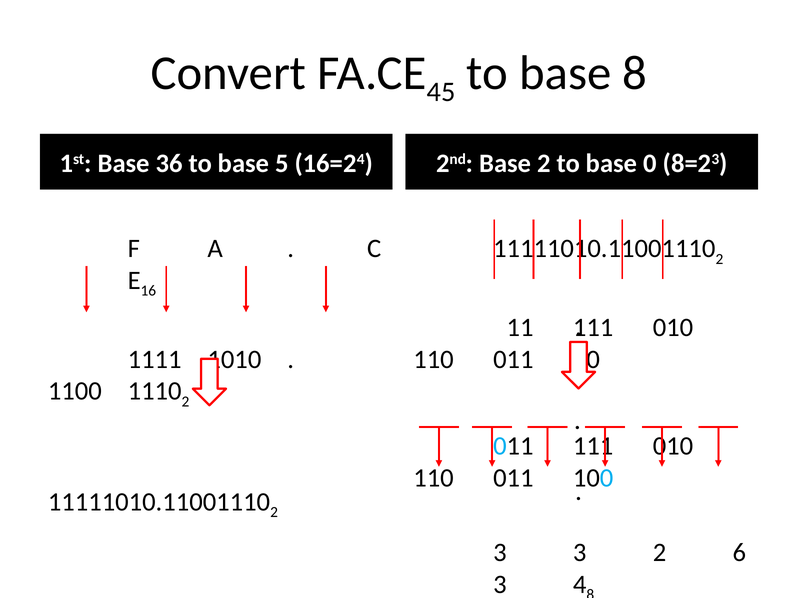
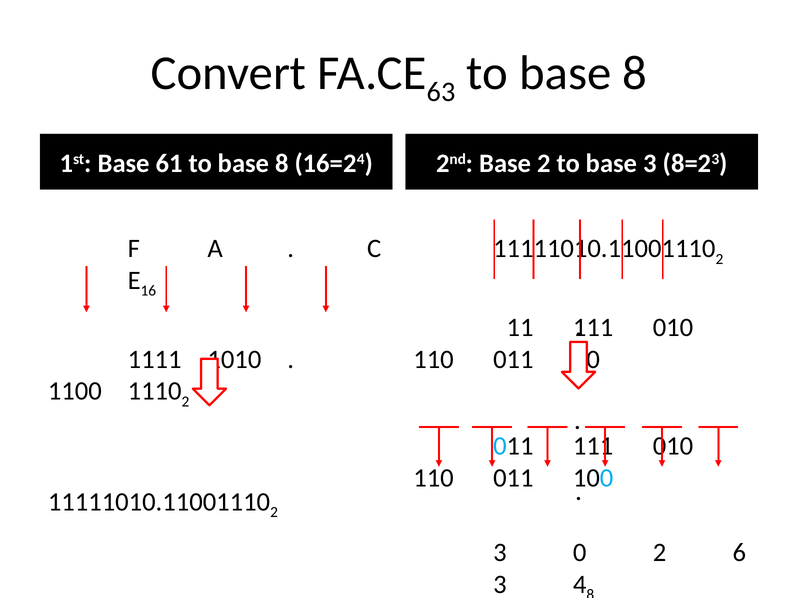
45: 45 -> 63 (441, 92)
36: 36 -> 61 (169, 164)
5: 5 -> 8 (282, 164)
base 0: 0 -> 3 (650, 164)
3 3: 3 -> 0 (580, 553)
